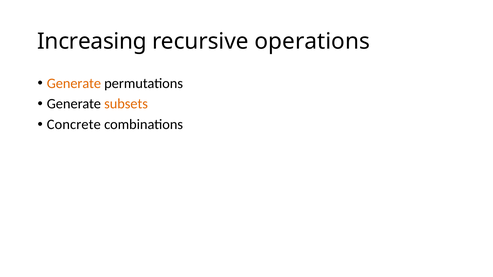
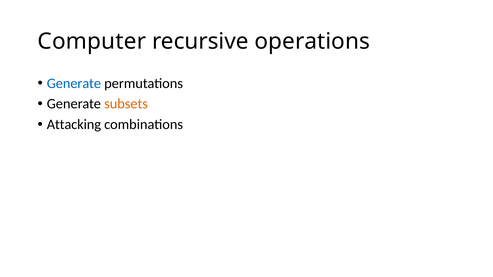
Increasing: Increasing -> Computer (92, 41)
Generate colour: orange -> blue (74, 83)
Concrete: Concrete -> Attacking (74, 125)
